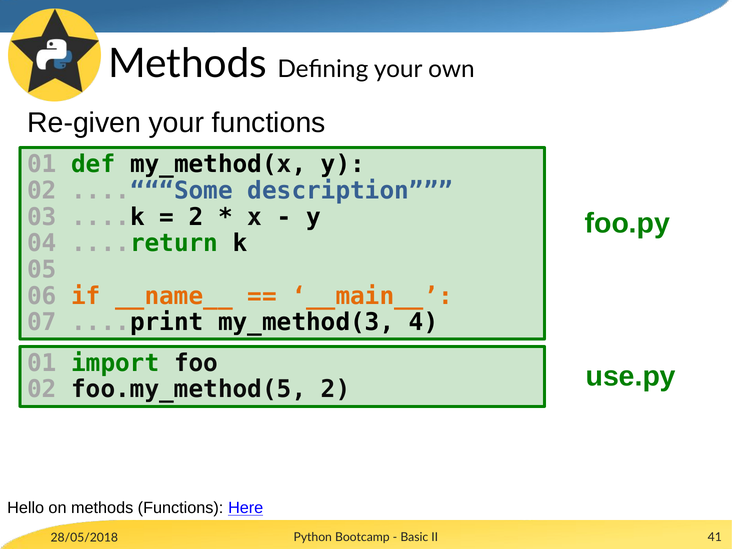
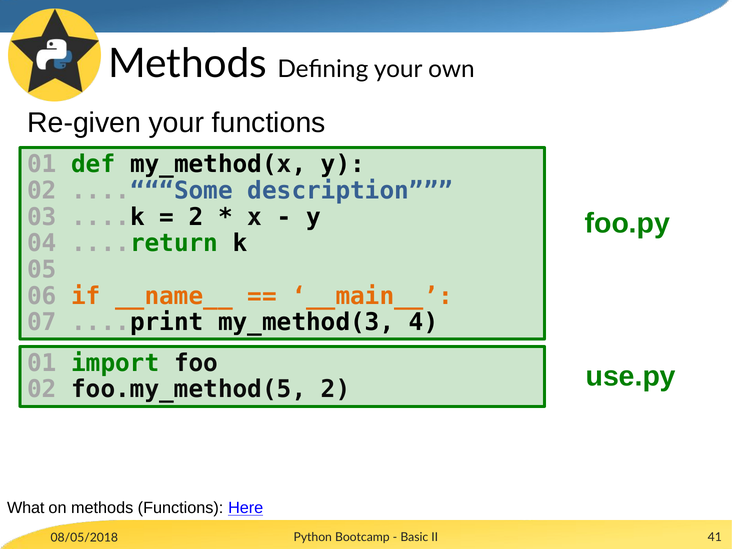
Hello: Hello -> What (26, 508)
28/05/2018: 28/05/2018 -> 08/05/2018 (84, 538)
